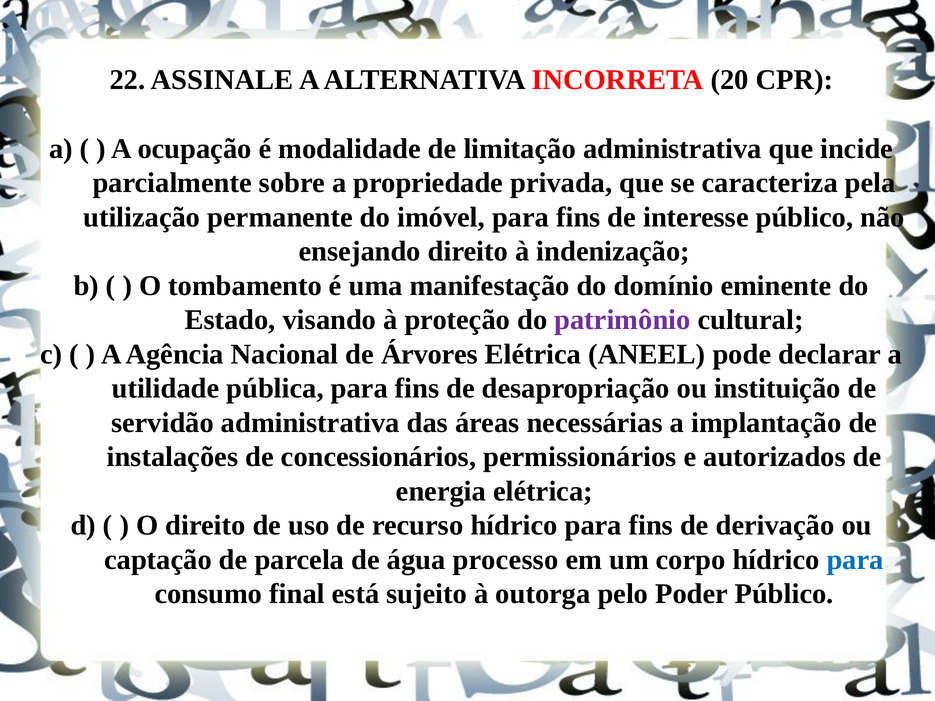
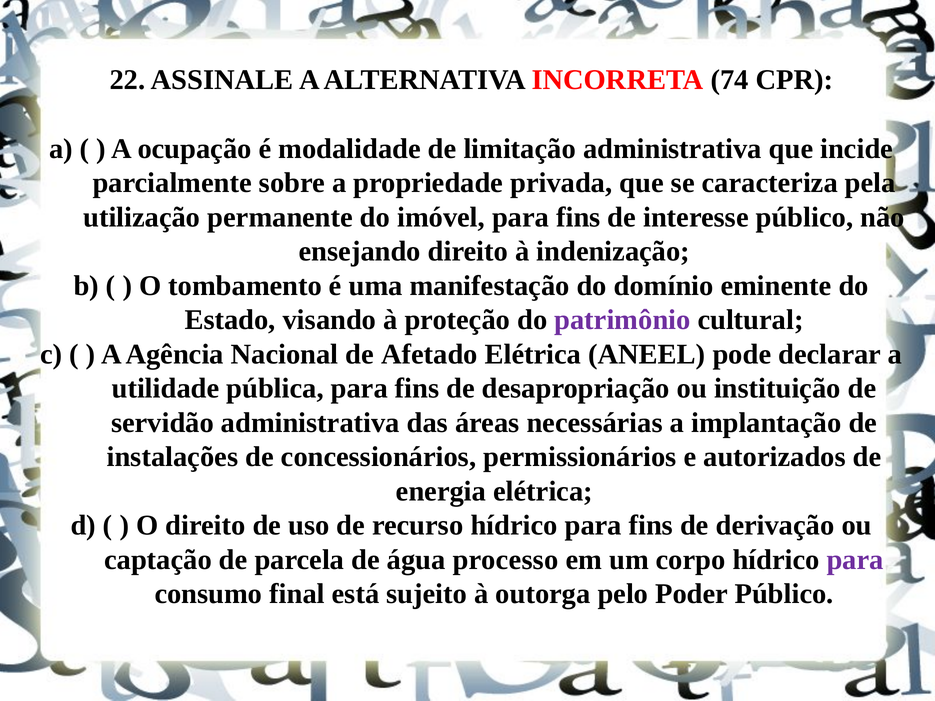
20: 20 -> 74 (730, 80)
Árvores: Árvores -> Afetado (429, 354)
para colour: blue -> purple (855, 560)
